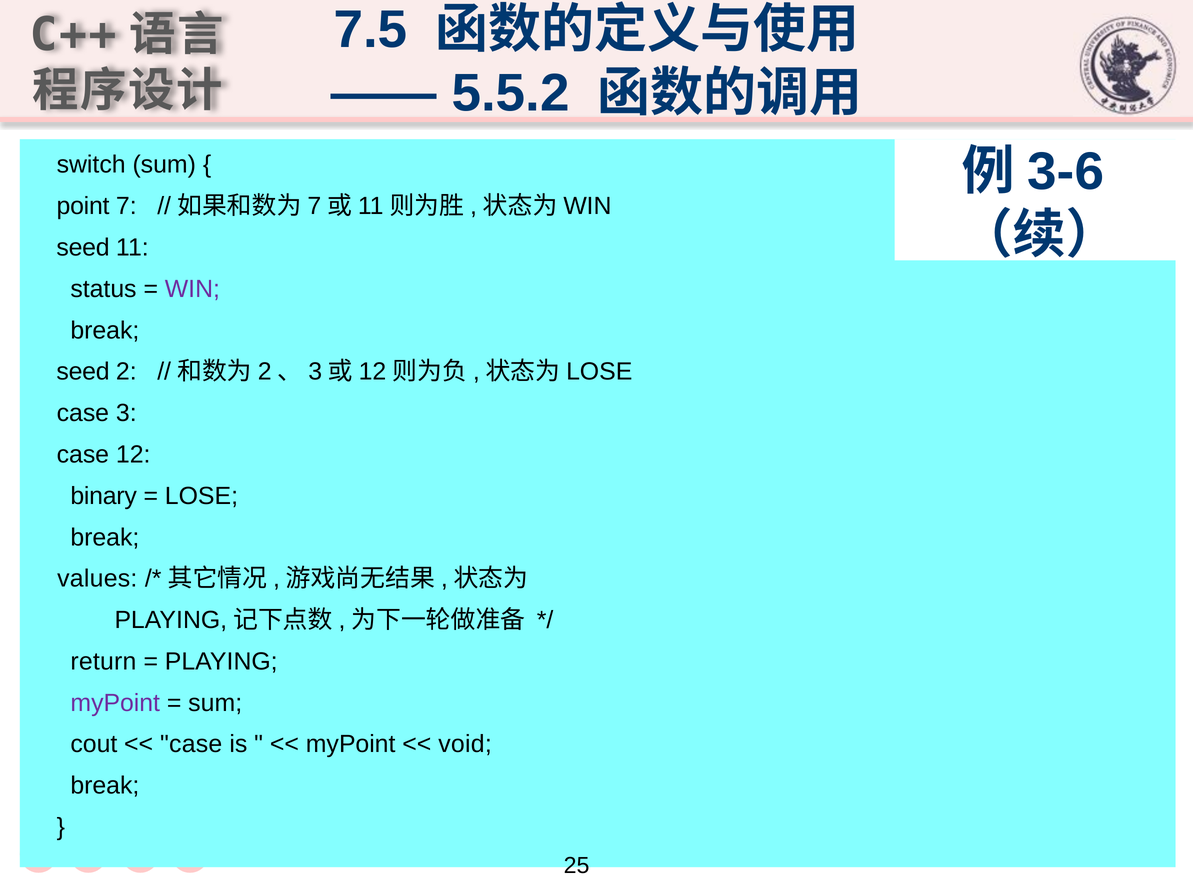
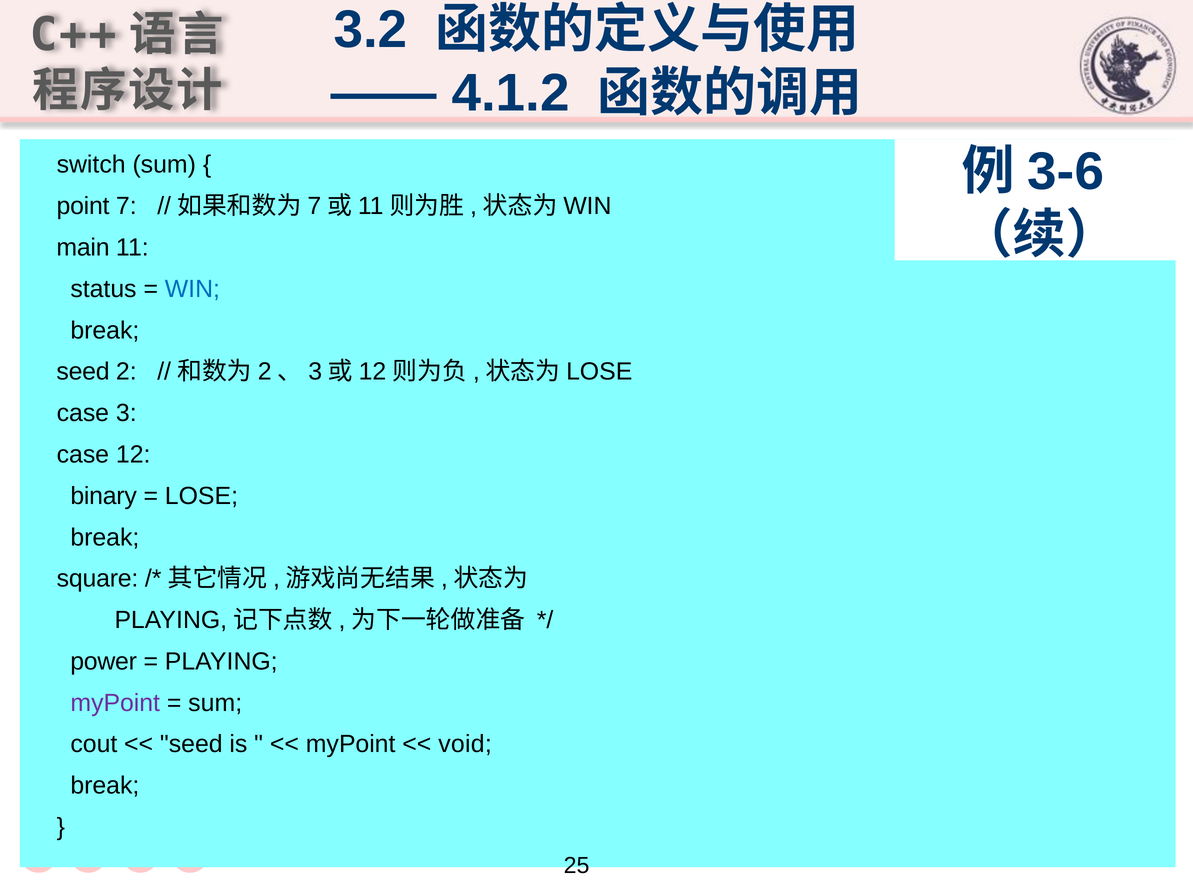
7.5: 7.5 -> 3.2 (371, 30)
5.5.2: 5.5.2 -> 4.1.2 (511, 93)
seed: seed -> main (83, 247)
WIN colour: purple -> blue (192, 289)
values: values -> square (98, 579)
return: return -> power (104, 661)
case: case -> seed (191, 744)
